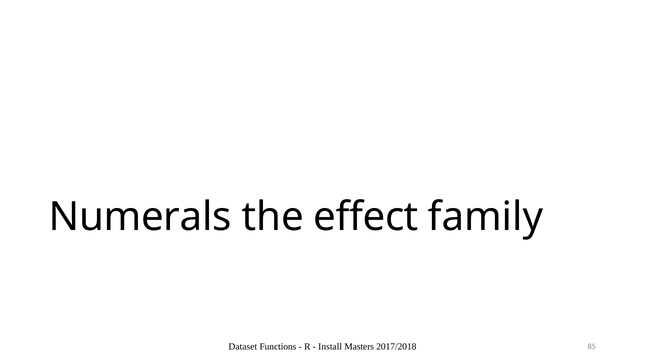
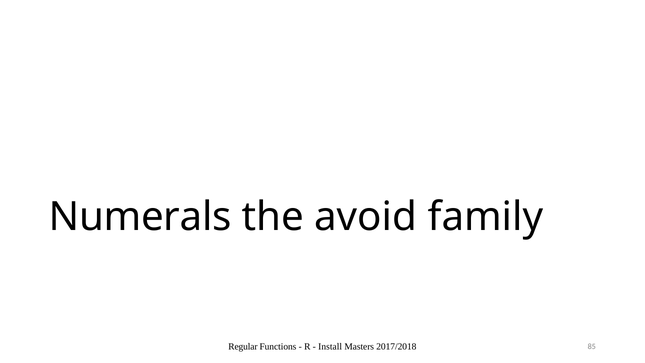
effect: effect -> avoid (366, 217)
Dataset: Dataset -> Regular (243, 347)
